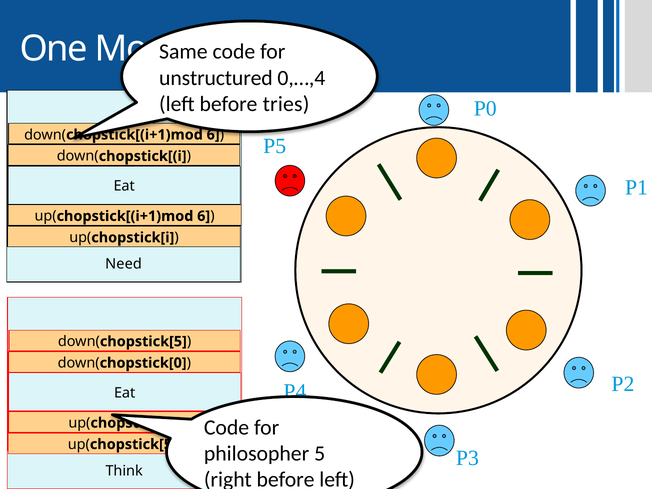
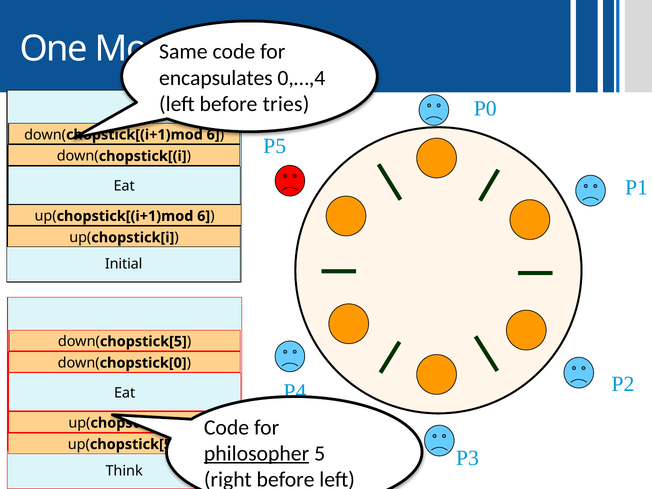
unstructured: unstructured -> encapsulates (216, 78)
Need: Need -> Initial (124, 264)
philosopher underline: none -> present (257, 453)
